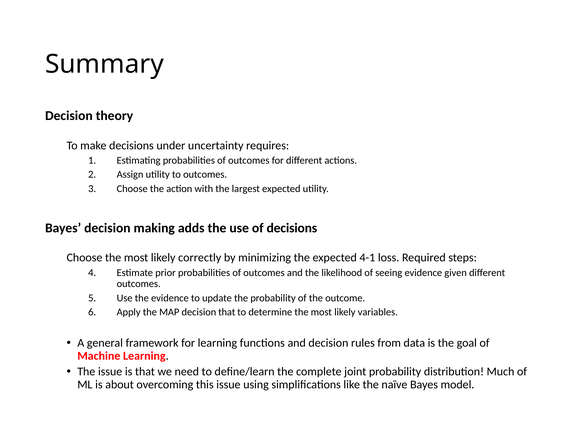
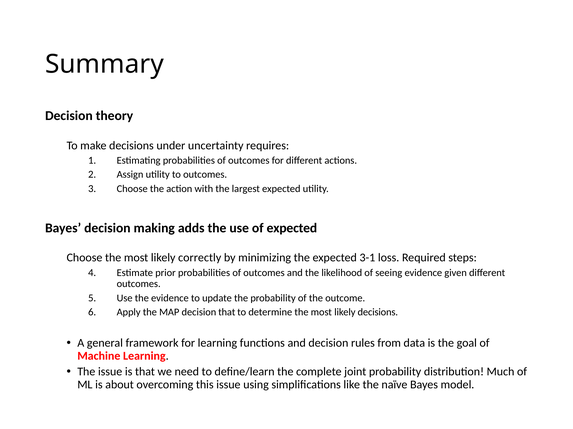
of decisions: decisions -> expected (292, 229)
4-1: 4-1 -> 3-1 (367, 258)
likely variables: variables -> decisions (378, 313)
